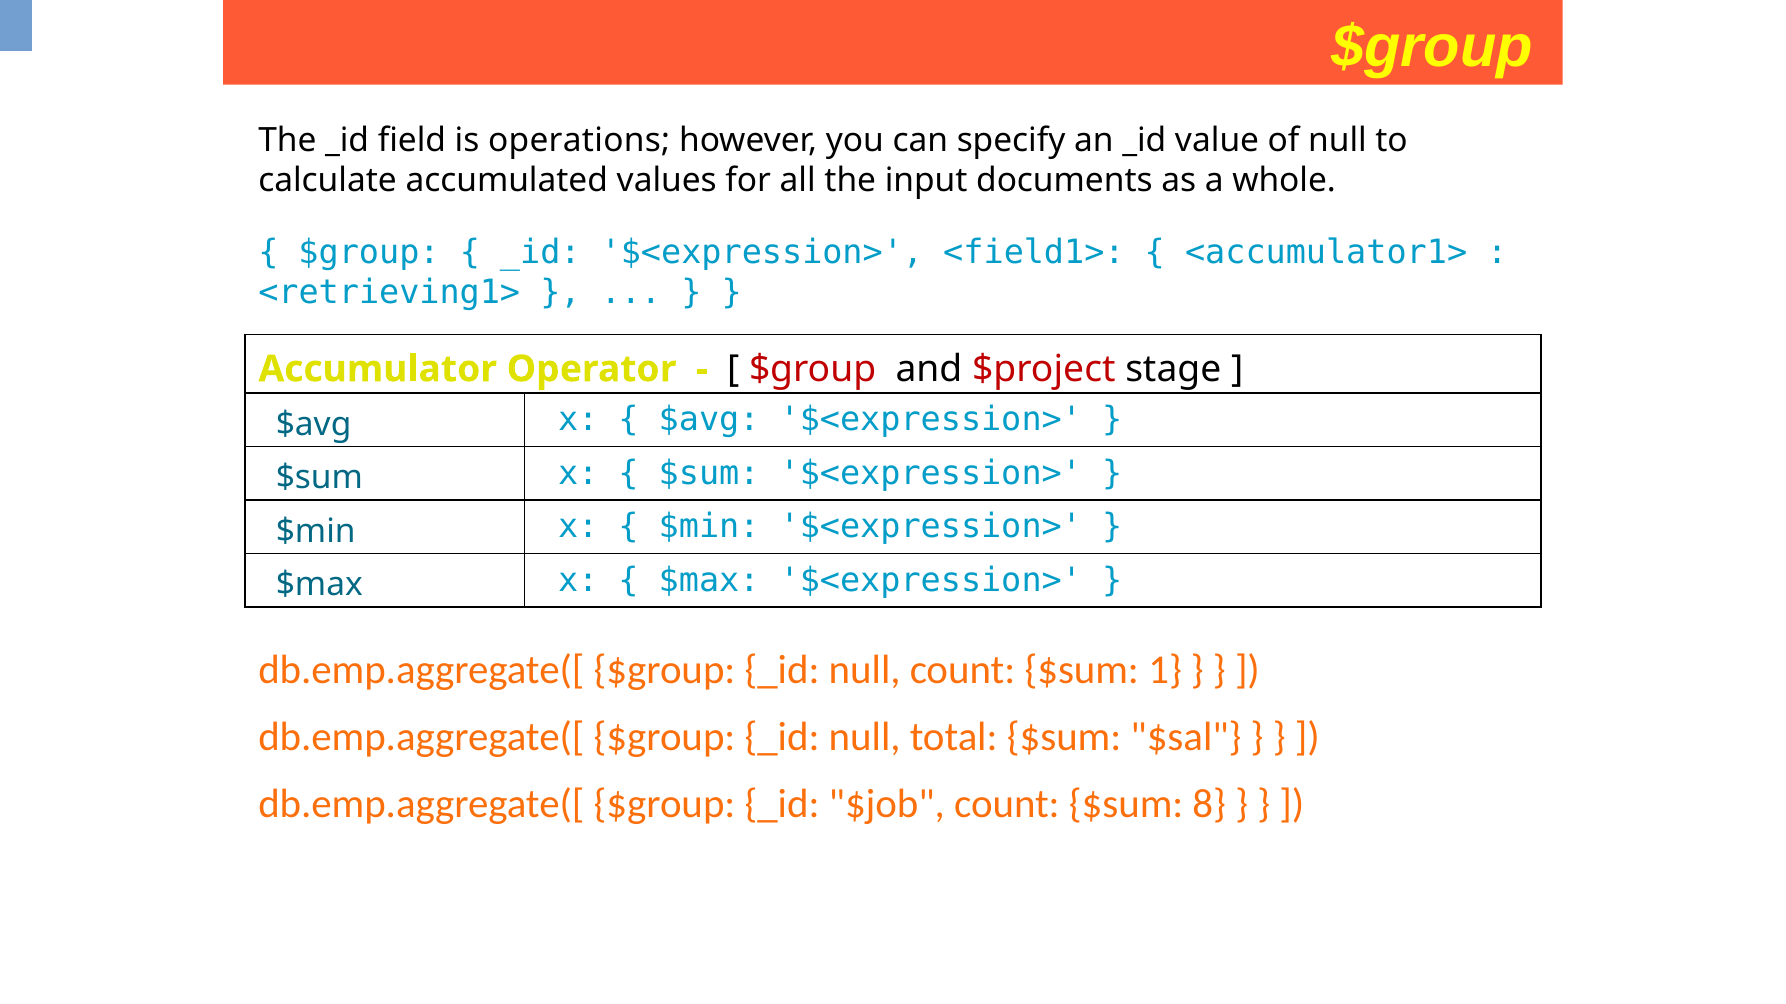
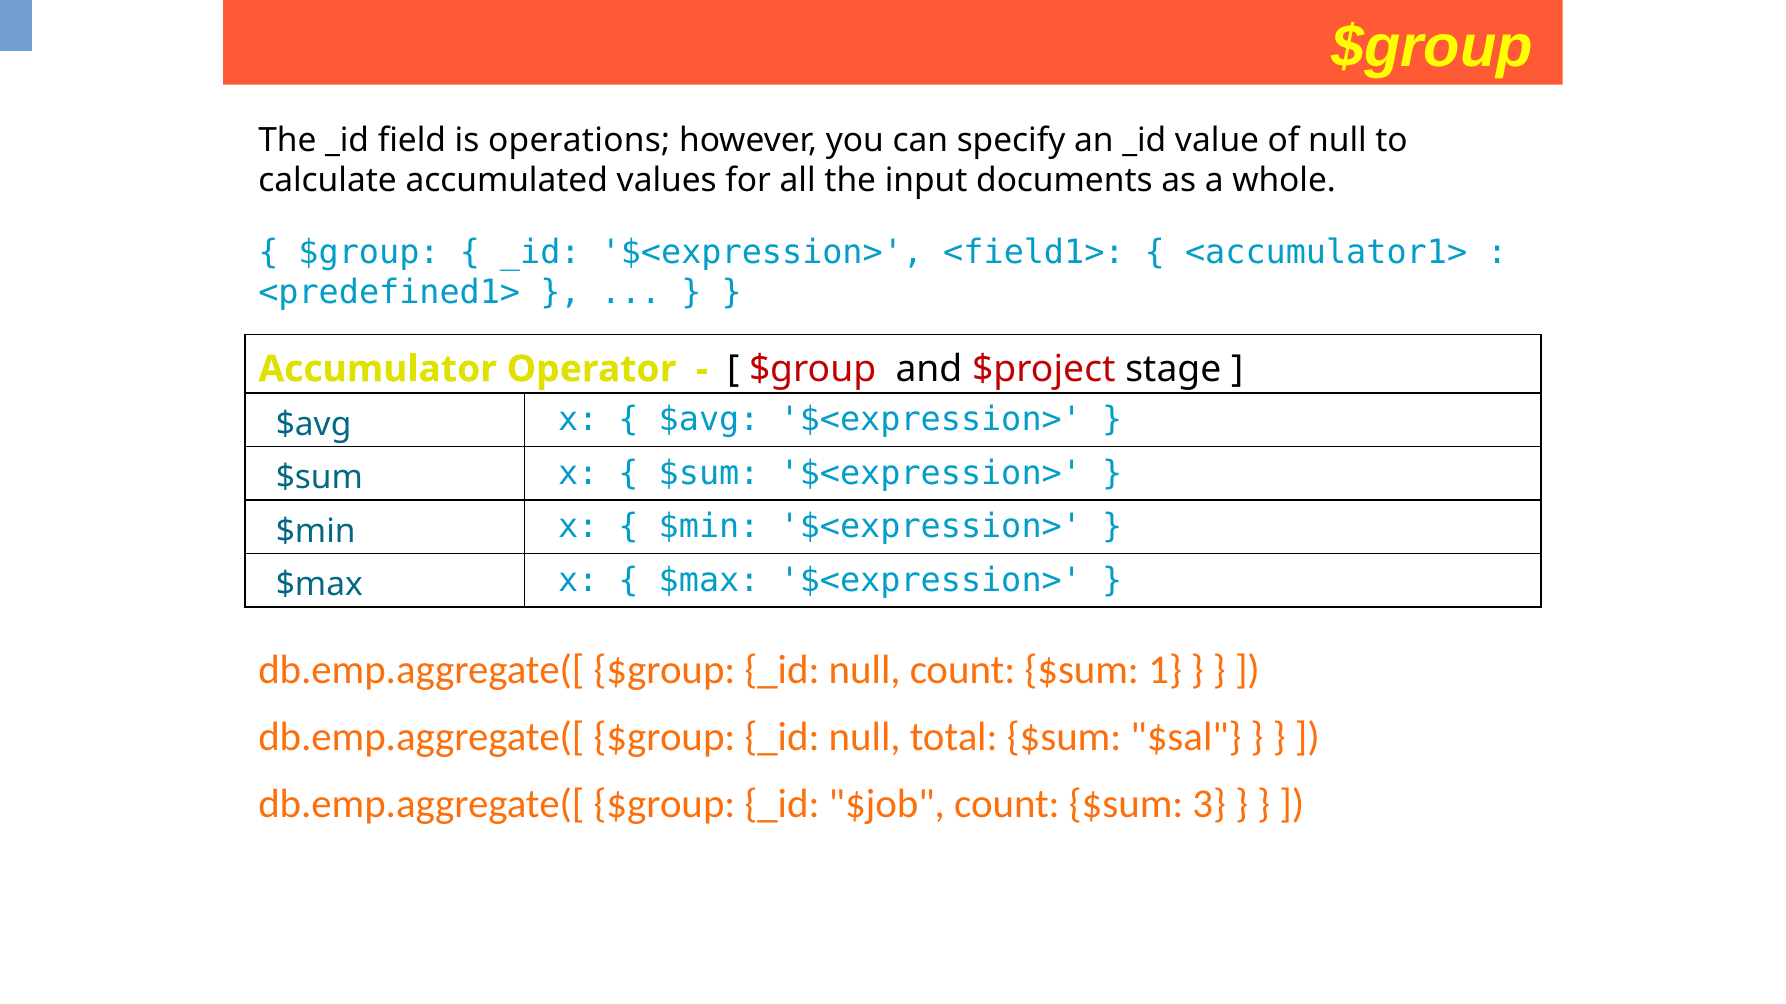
<retrieving1>: <retrieving1> -> <predefined1> (389, 292)
8: 8 -> 3 (1209, 804)
